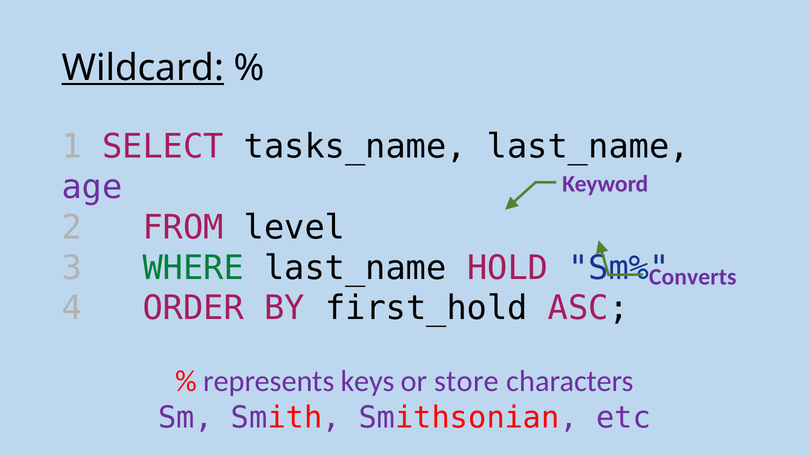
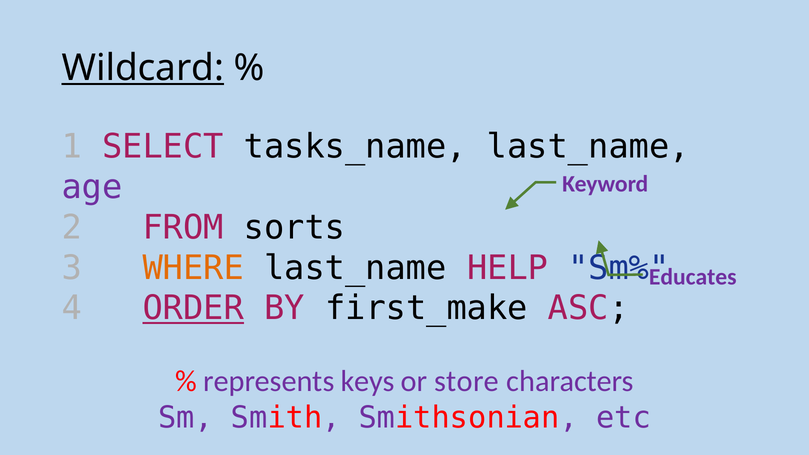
level: level -> sorts (295, 228)
WHERE colour: green -> orange (193, 268)
HOLD: HOLD -> HELP (508, 268)
Converts: Converts -> Educates (693, 277)
ORDER underline: none -> present (193, 308)
first_hold: first_hold -> first_make (426, 308)
